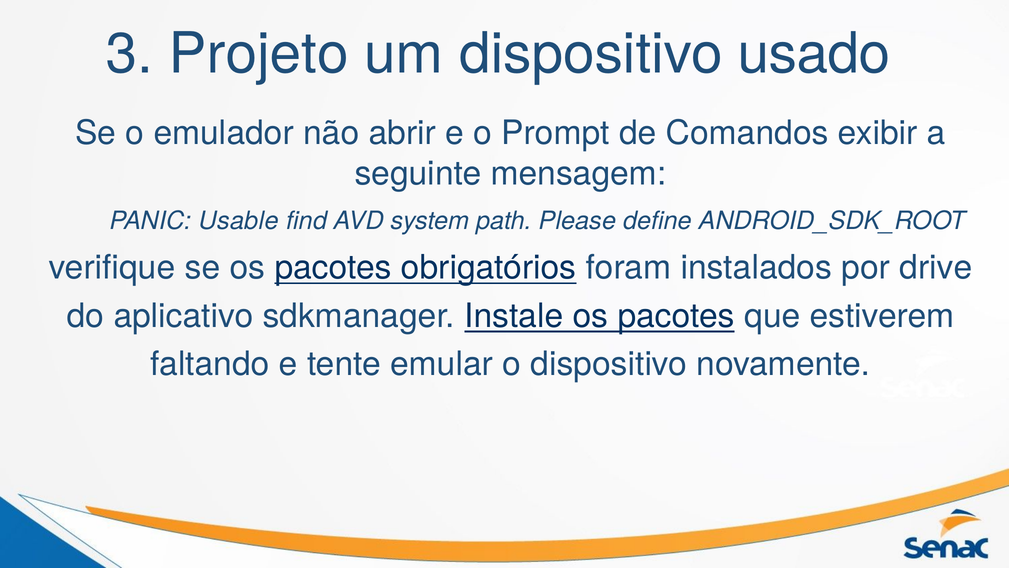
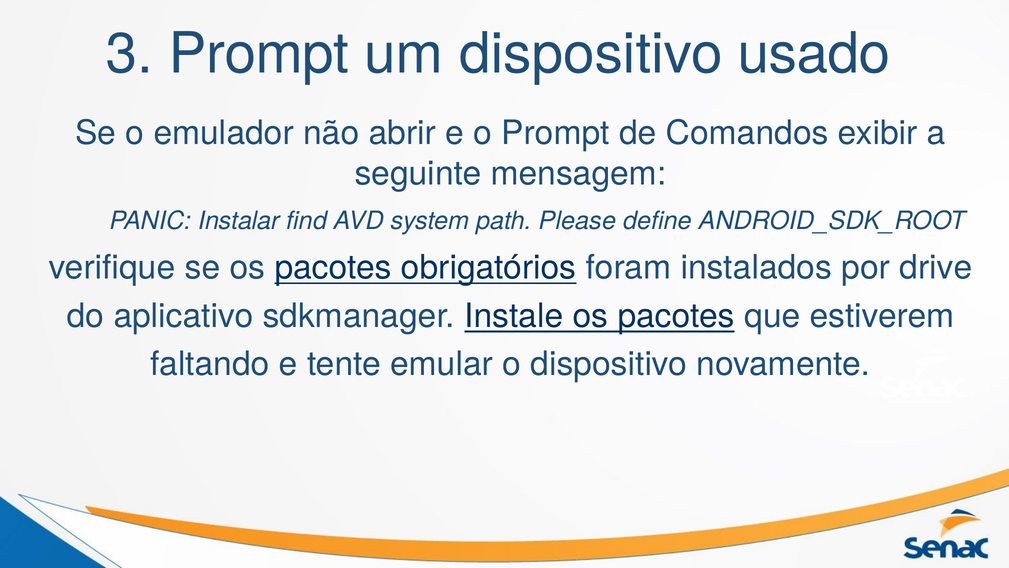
3 Projeto: Projeto -> Prompt (259, 54)
Usable: Usable -> Instalar (239, 221)
